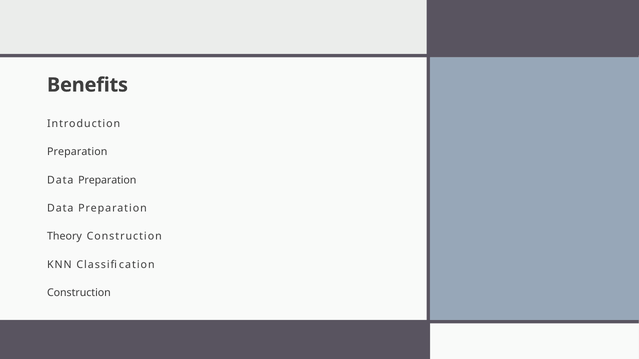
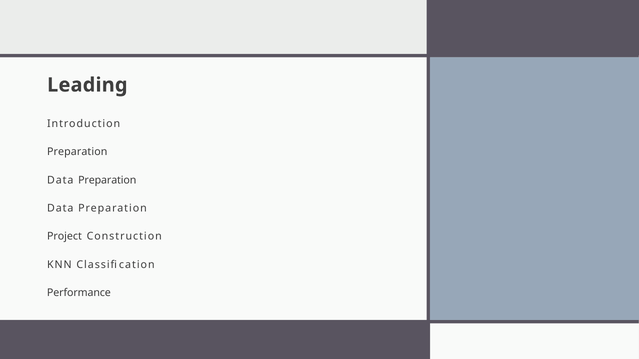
Benefits: Benefits -> Leading (87, 85)
Theory: Theory -> Project (64, 237)
Construction: Construction -> Performance (79, 293)
